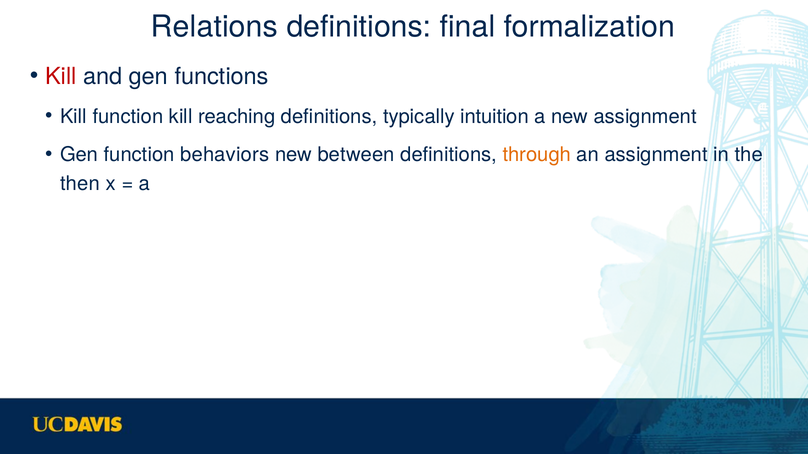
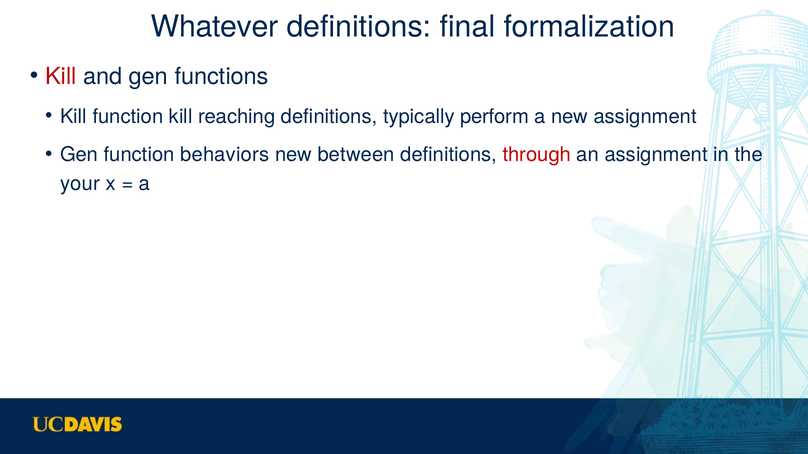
Relations: Relations -> Whatever (215, 27)
intuition: intuition -> perform (495, 117)
through colour: orange -> red (537, 155)
then: then -> your (80, 184)
